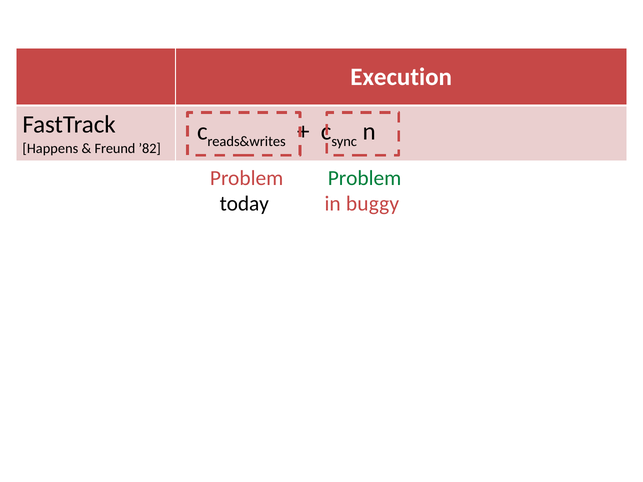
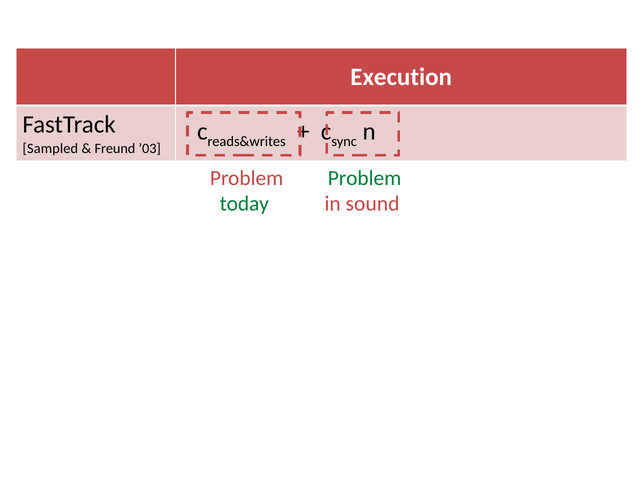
Happens: Happens -> Sampled (50, 149)
’82: ’82 -> ’03 (150, 149)
today colour: black -> green (244, 204)
buggy: buggy -> sound (373, 204)
